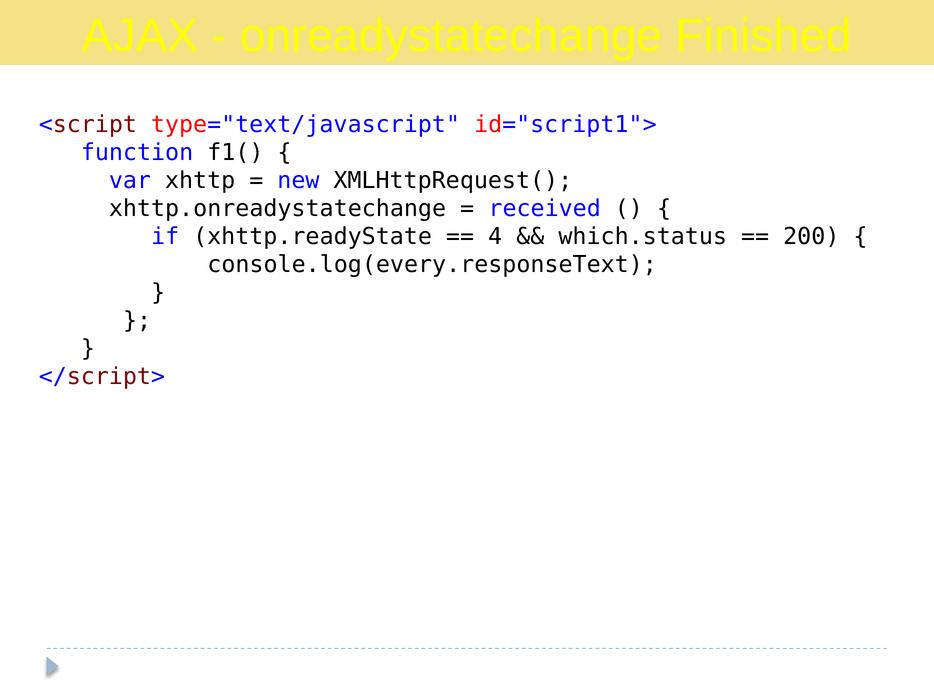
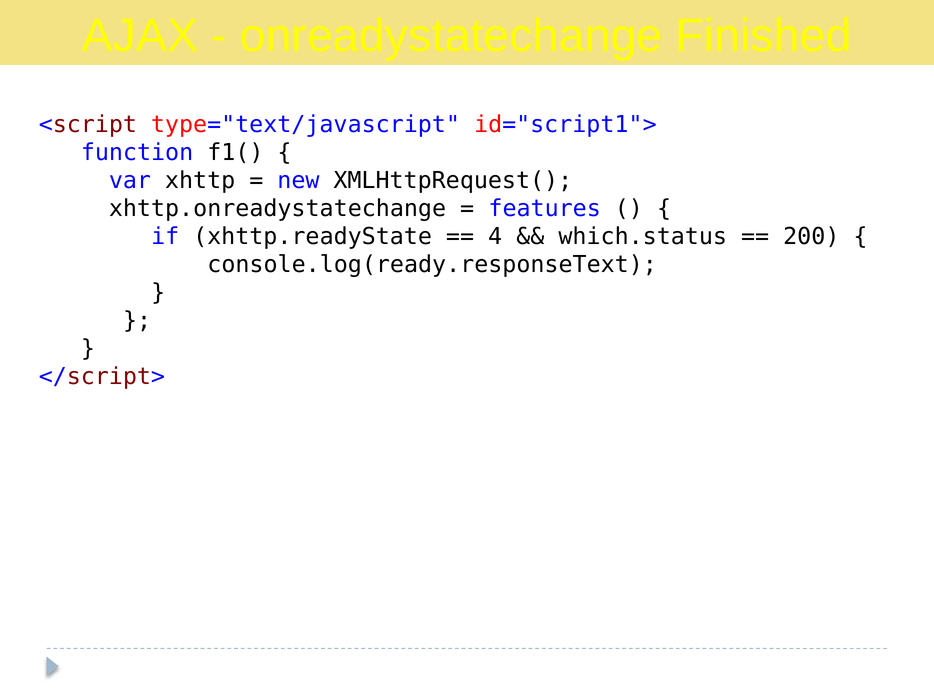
received: received -> features (545, 209)
console.log(every.responseText: console.log(every.responseText -> console.log(ready.responseText (432, 265)
